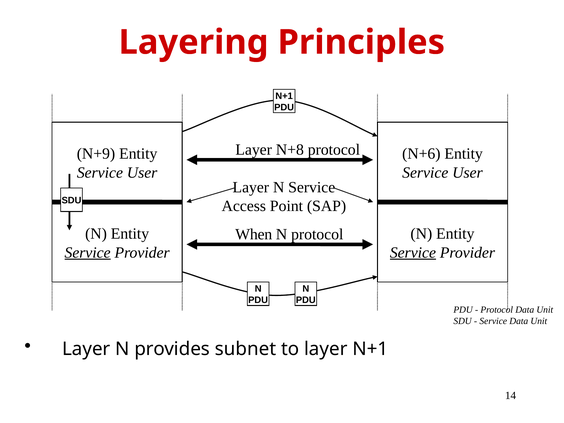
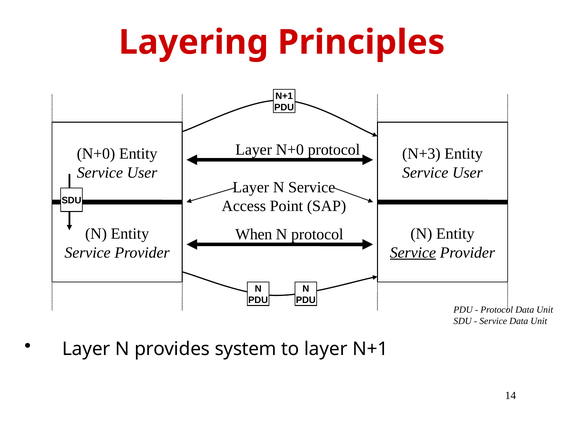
Layer N+8: N+8 -> N+0 (290, 150)
N+9: N+9 -> N+0 (96, 154)
N+6: N+6 -> N+3 (421, 154)
Service underline: present -> none (88, 253)
subnet: subnet -> system (246, 349)
